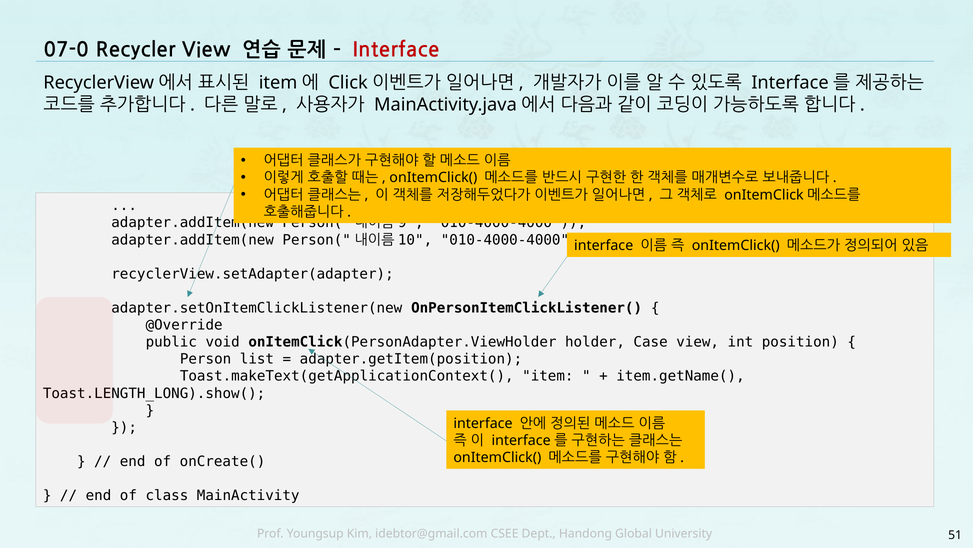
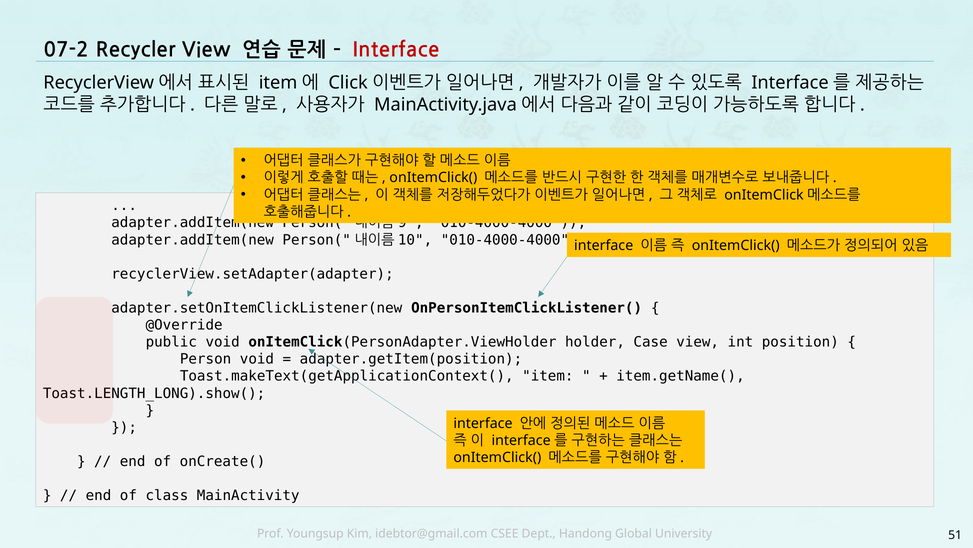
07-0: 07-0 -> 07-2 (66, 50)
Person list: list -> void (257, 359)
